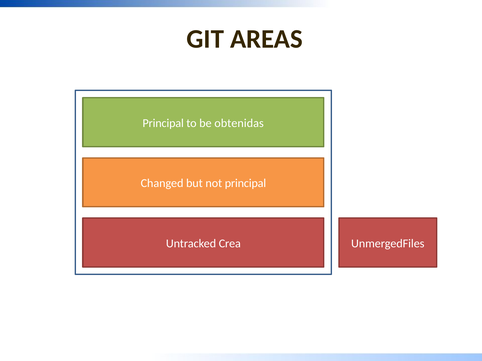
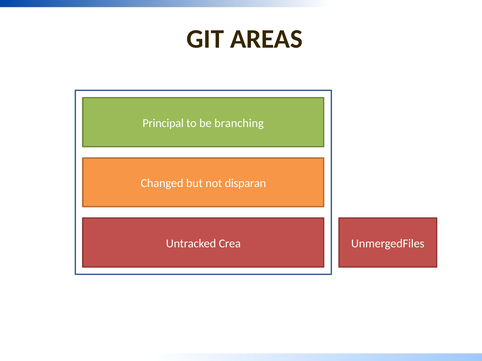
obtenidas: obtenidas -> branching (239, 123)
not principal: principal -> disparan (245, 183)
